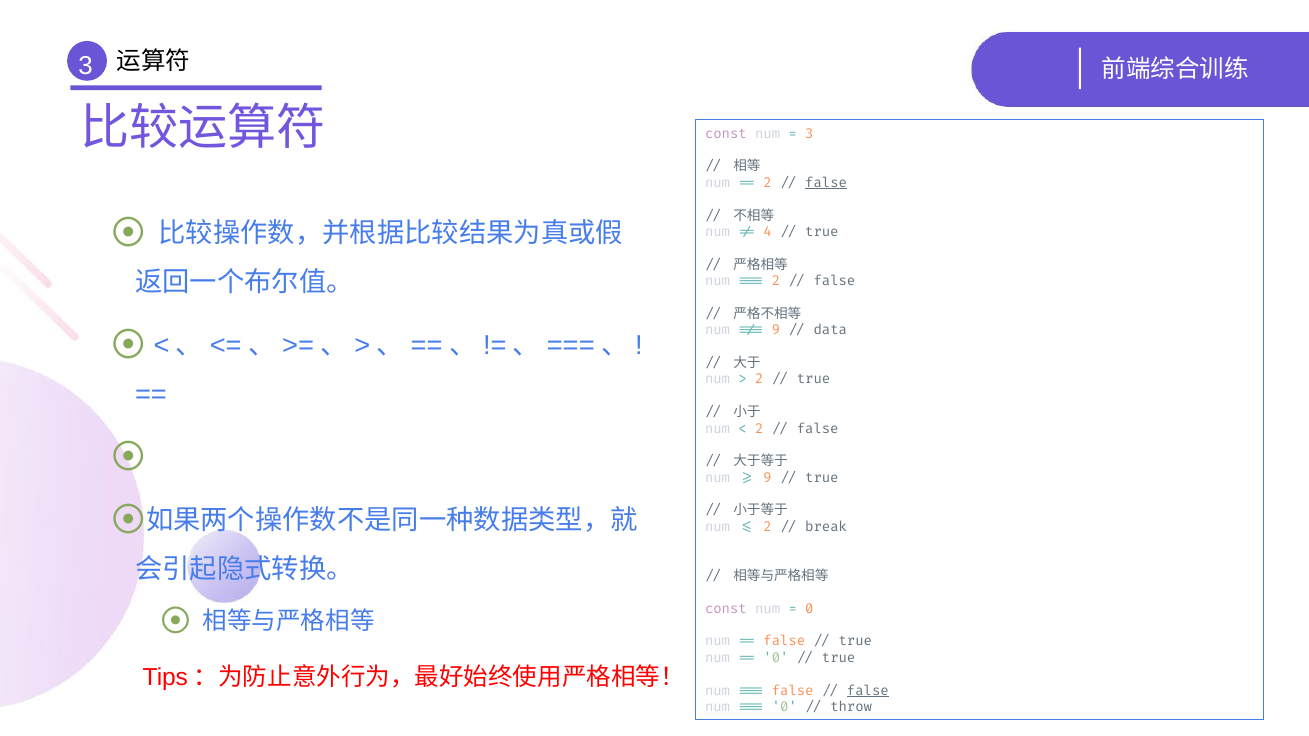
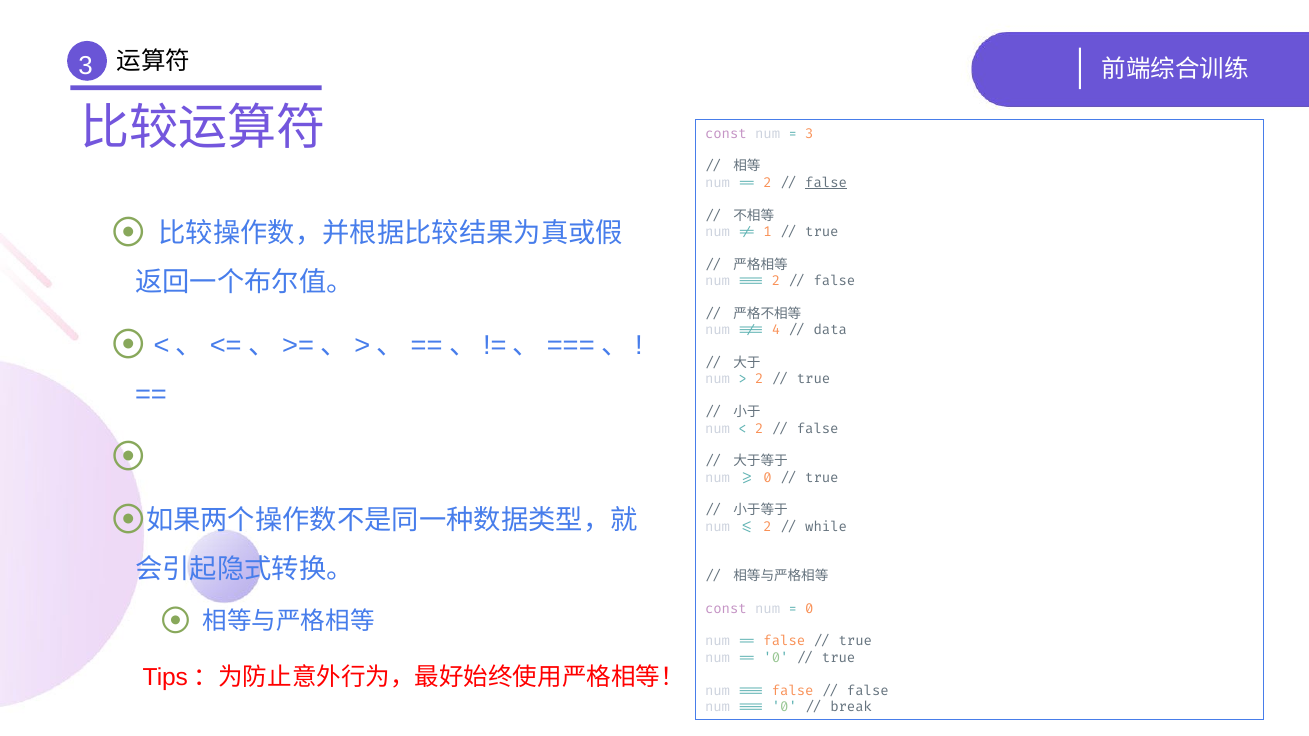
4: 4 -> 1 (768, 232)
9: 9 -> 4 (776, 330)
9: 9 -> 0 (768, 478)
break: break -> while (826, 527)
false underline: present -> none (868, 691)
throw: throw -> break (851, 707)
